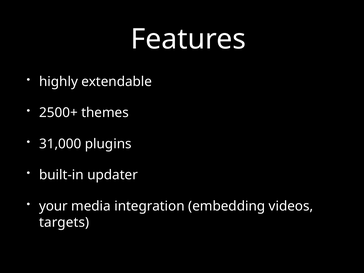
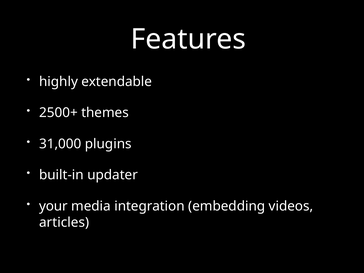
targets: targets -> articles (64, 222)
